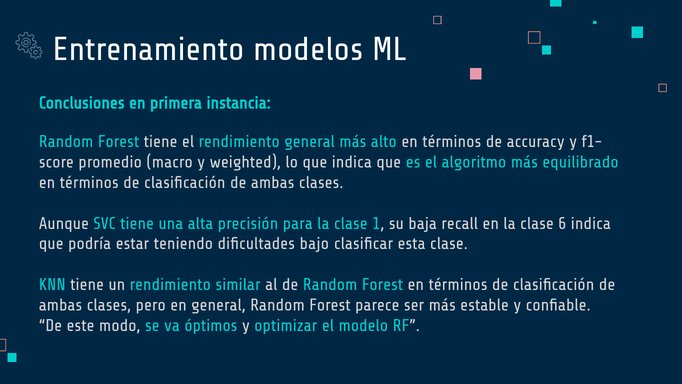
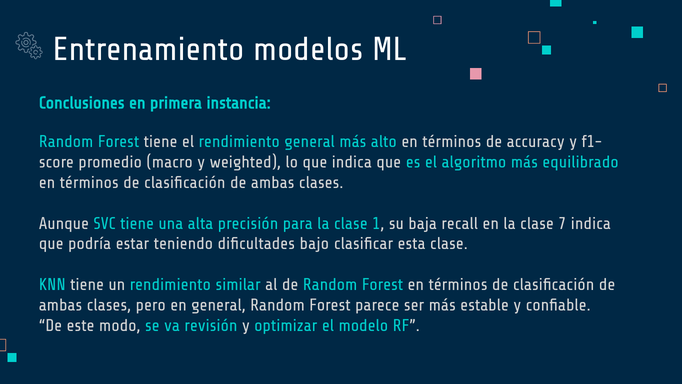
6: 6 -> 7 (562, 223)
óptimos: óptimos -> revisión (211, 325)
